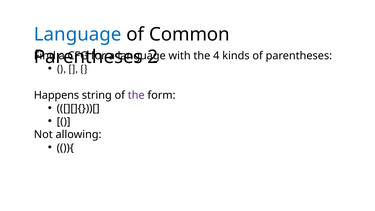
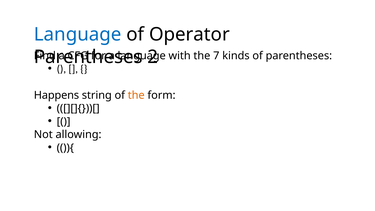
Common: Common -> Operator (189, 34)
4: 4 -> 7 (216, 56)
the colour: purple -> orange (136, 95)
